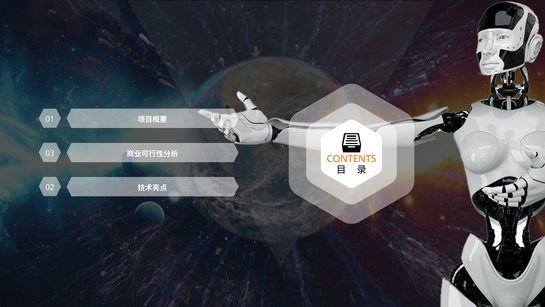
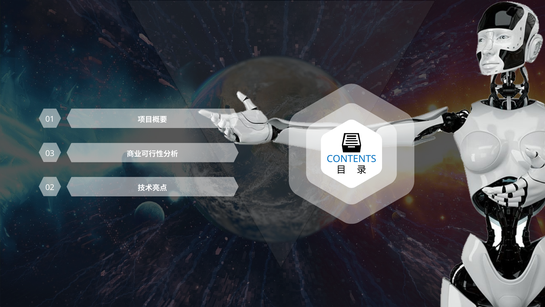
CONTENTS colour: orange -> blue (351, 159)
